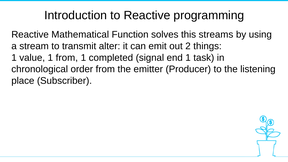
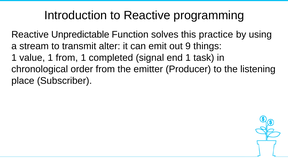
Mathematical: Mathematical -> Unpredictable (80, 35)
streams: streams -> practice (216, 35)
2: 2 -> 9 (188, 46)
